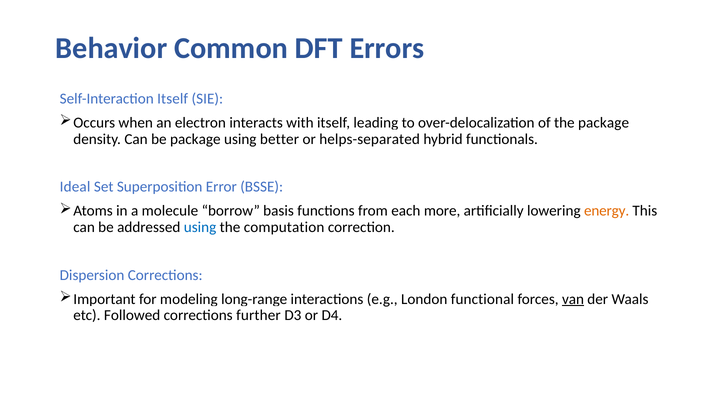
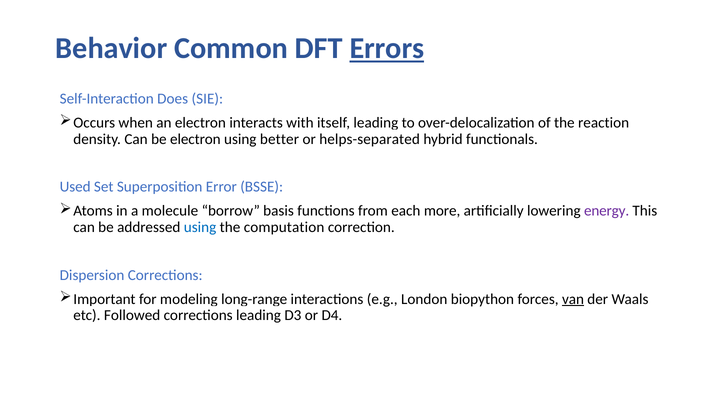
Errors underline: none -> present (387, 48)
Self-Interaction Itself: Itself -> Does (173, 99)
the package: package -> reaction (604, 123)
be package: package -> electron (195, 139)
Ideal: Ideal -> Used (75, 187)
energy colour: orange -> purple (607, 211)
functional: functional -> biopython (482, 299)
corrections further: further -> leading (259, 315)
